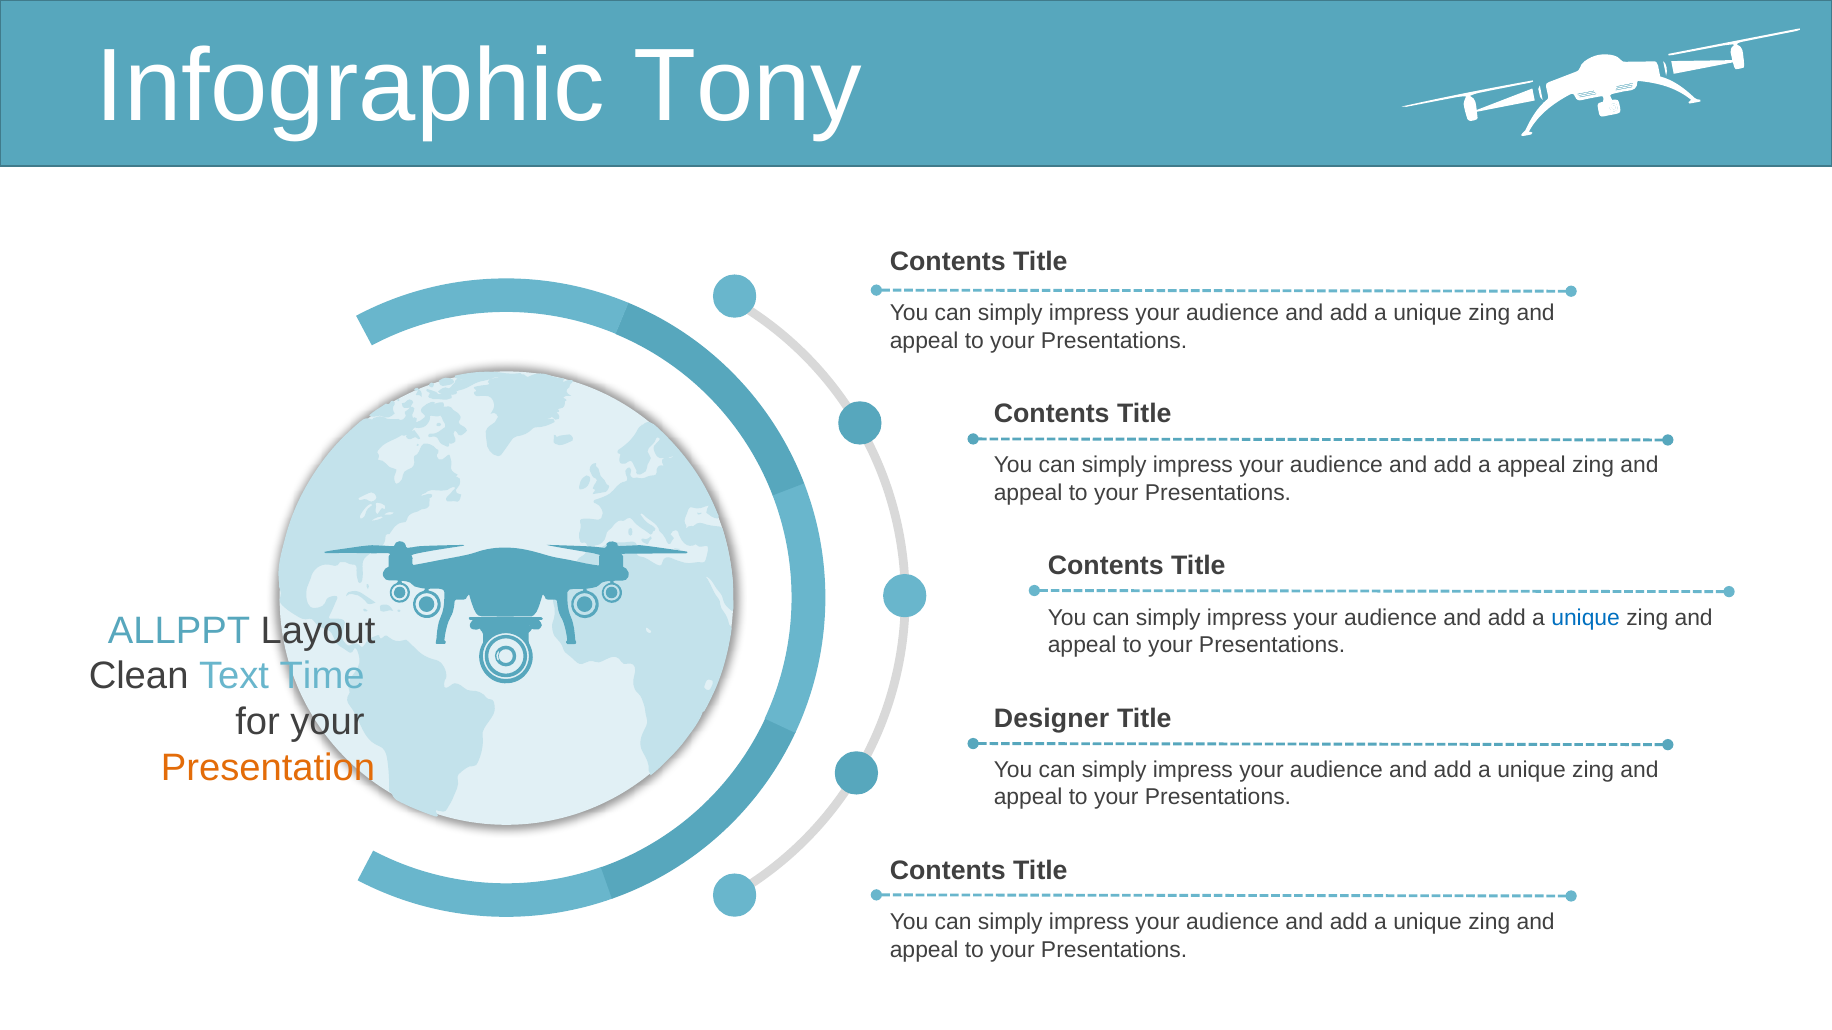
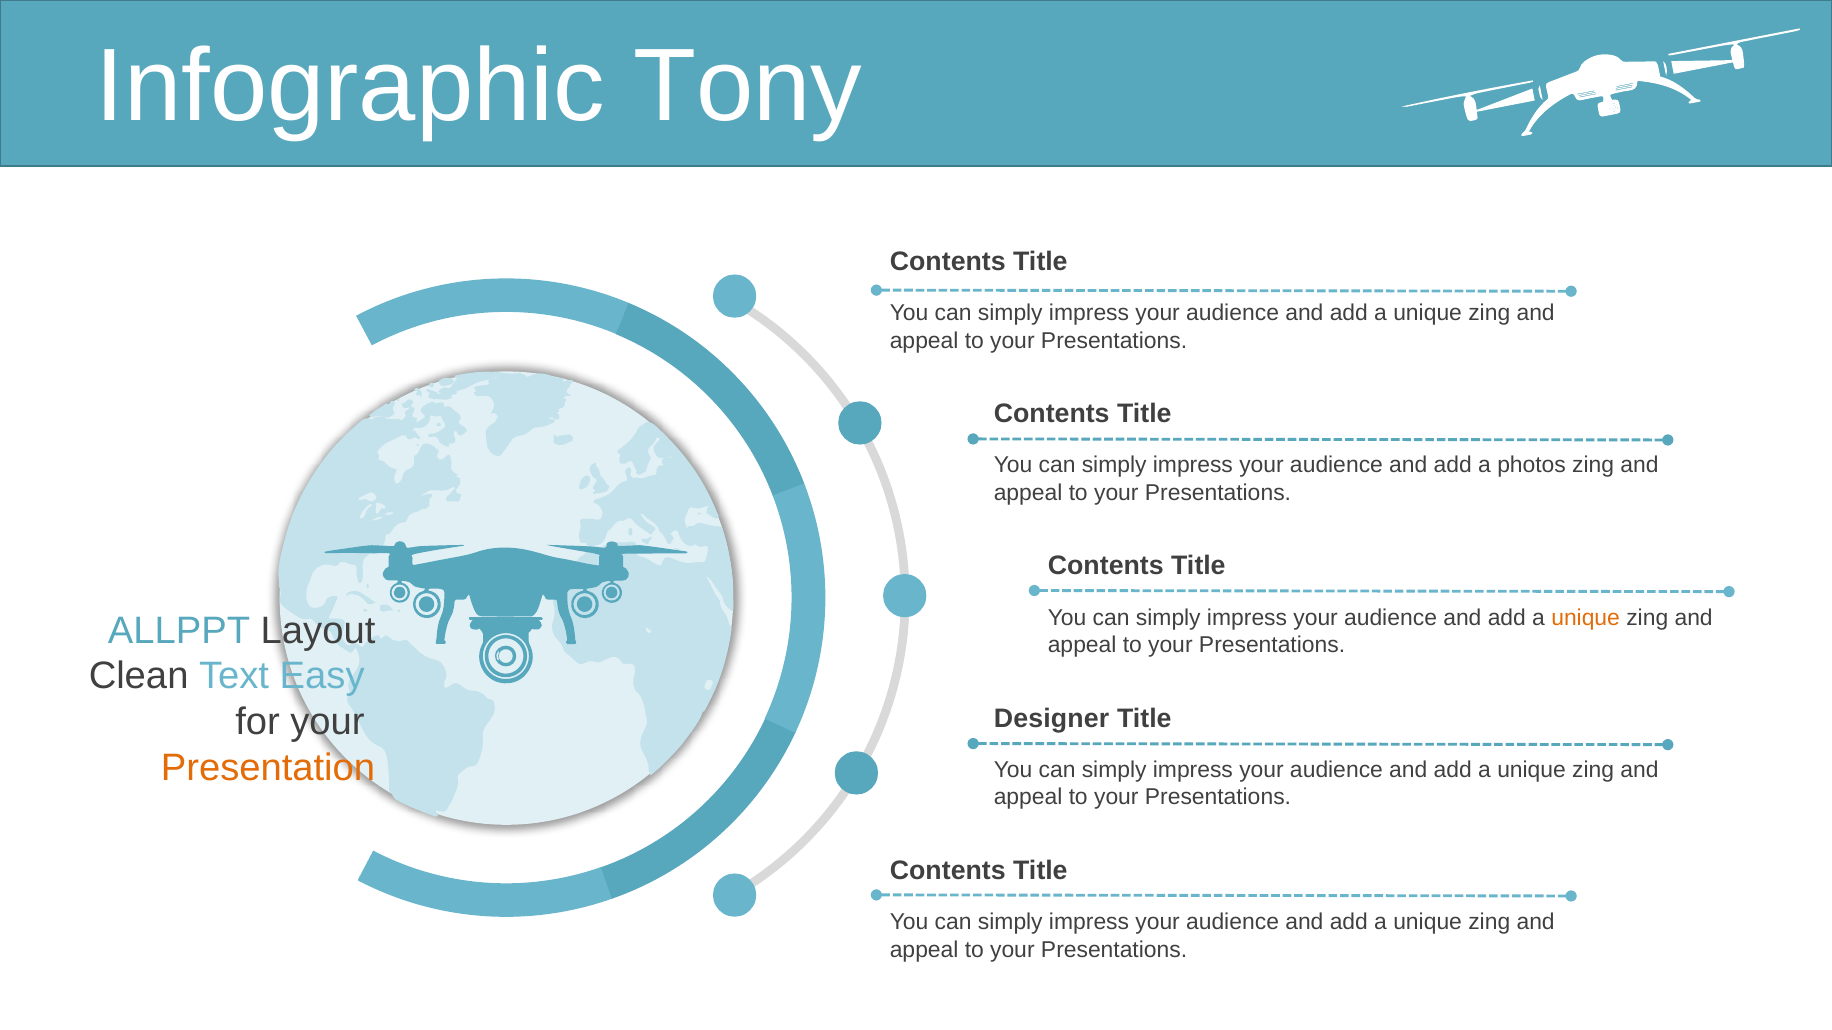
a appeal: appeal -> photos (1532, 466)
unique colour: blue -> orange (1586, 618)
Time: Time -> Easy (322, 677)
